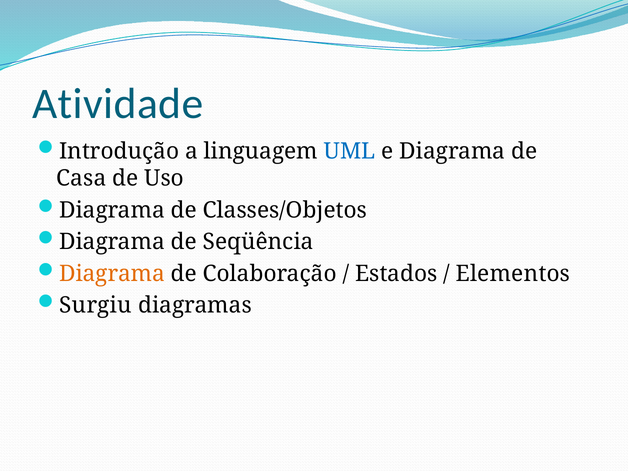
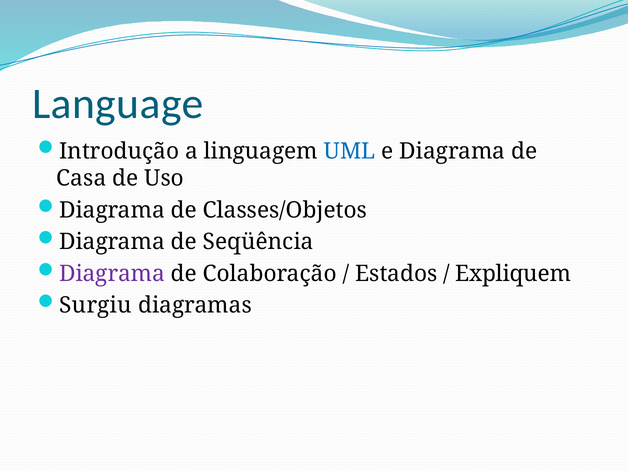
Atividade: Atividade -> Language (118, 104)
Diagrama colour: orange -> purple (112, 274)
Elementos: Elementos -> Expliquem (513, 274)
